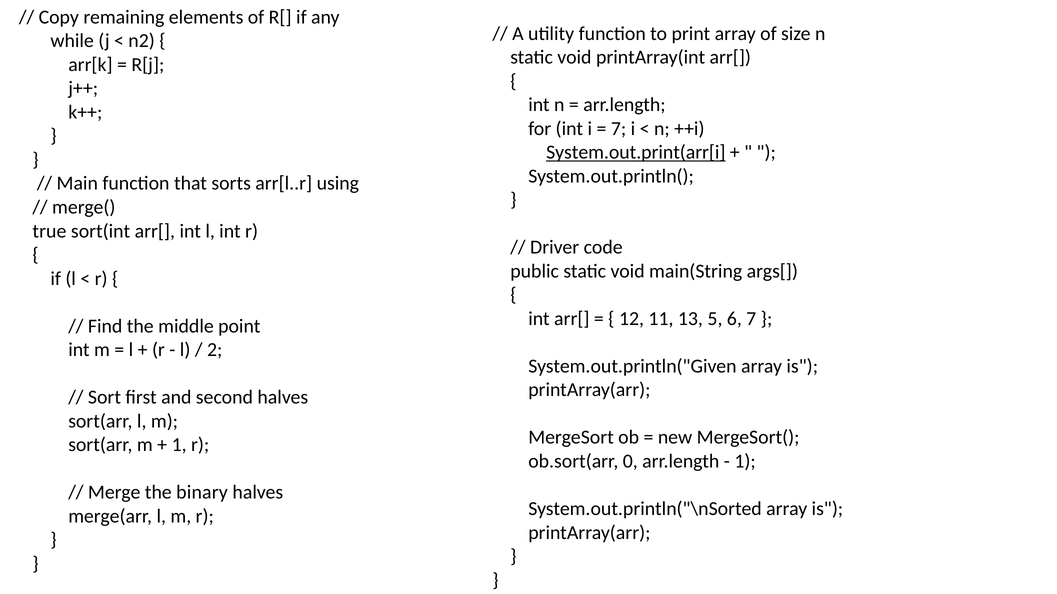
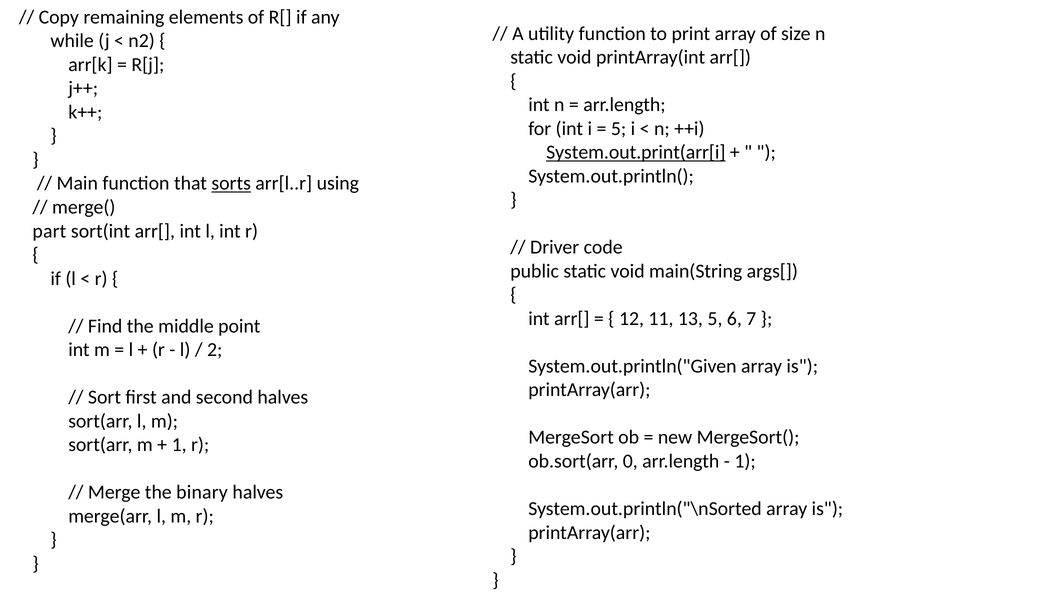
7: 7 -> 5 (619, 129)
sorts underline: none -> present (231, 184)
true: true -> part (49, 231)
